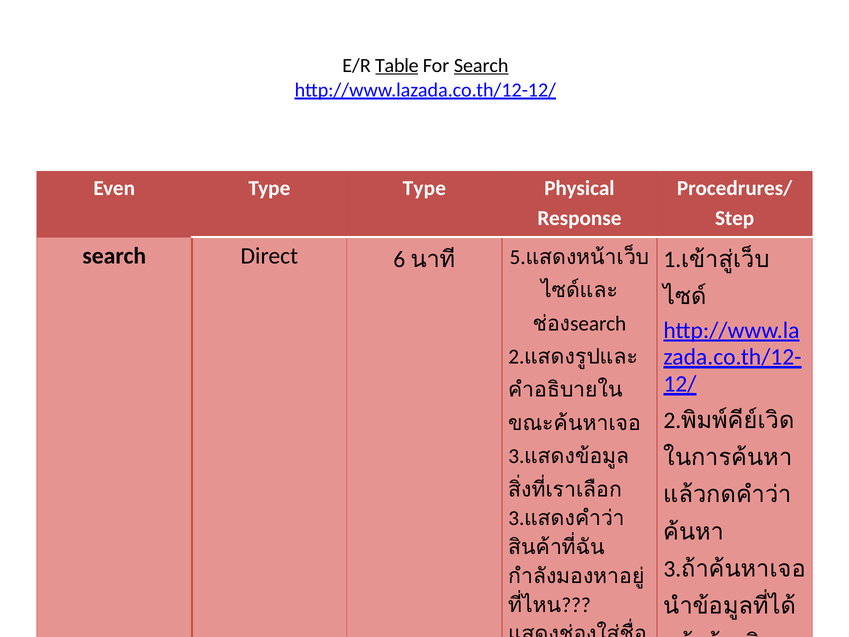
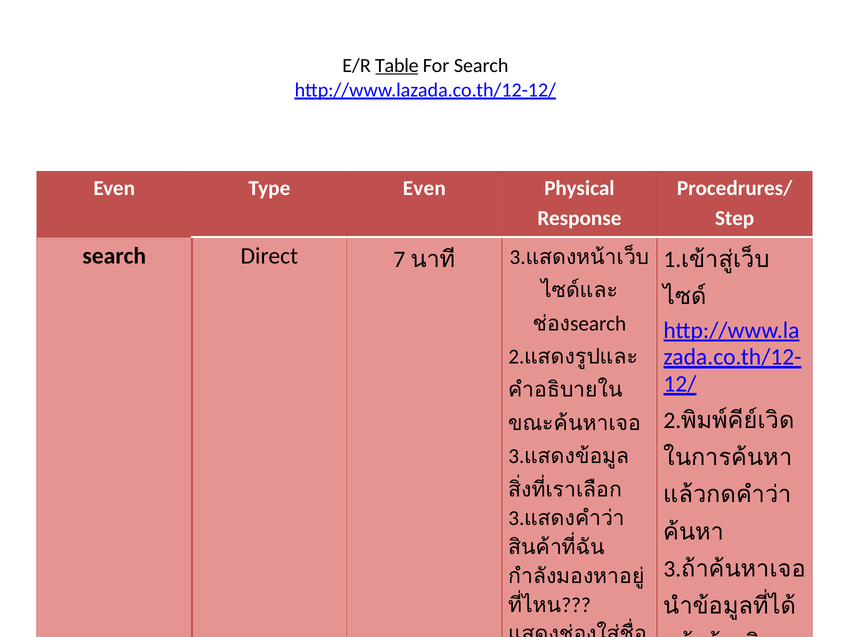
Search underline: present -> none (481, 65)
Type Type: Type -> Even (424, 188)
6: 6 -> 7 (399, 259)
5: 5 -> 3 (518, 257)
